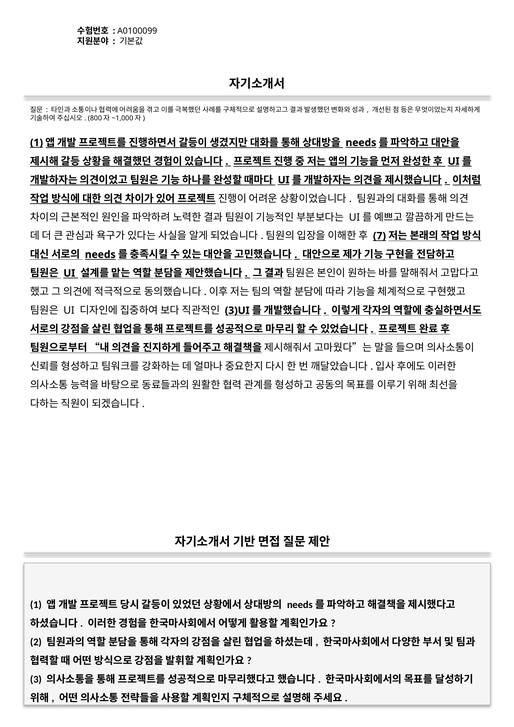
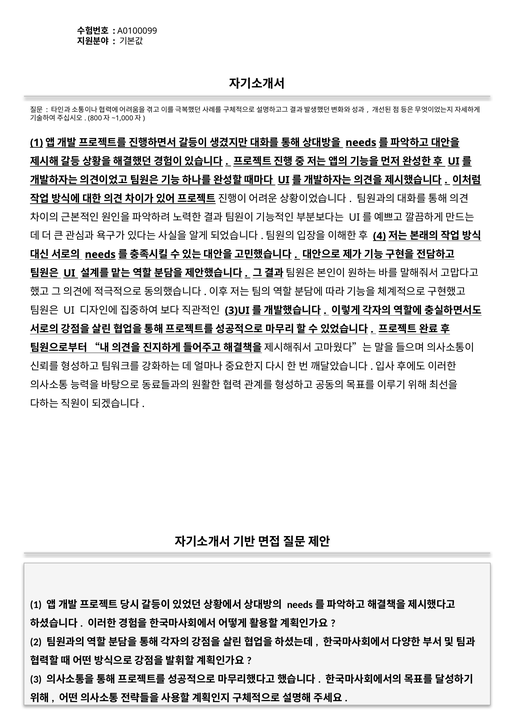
7: 7 -> 4 (379, 236)
